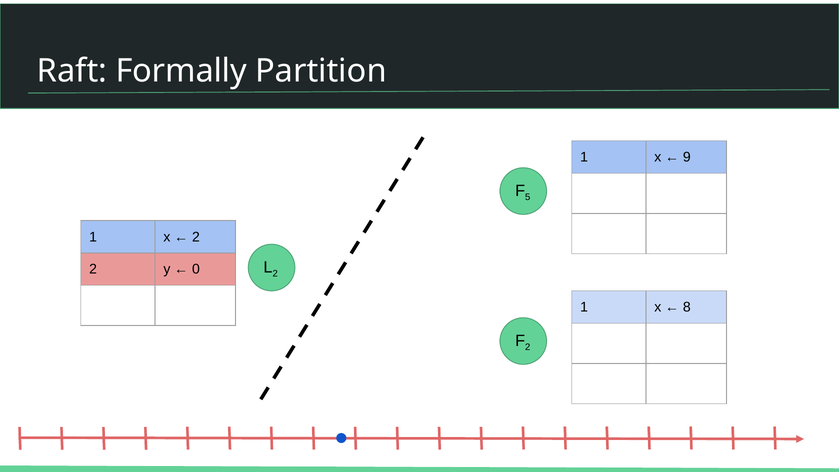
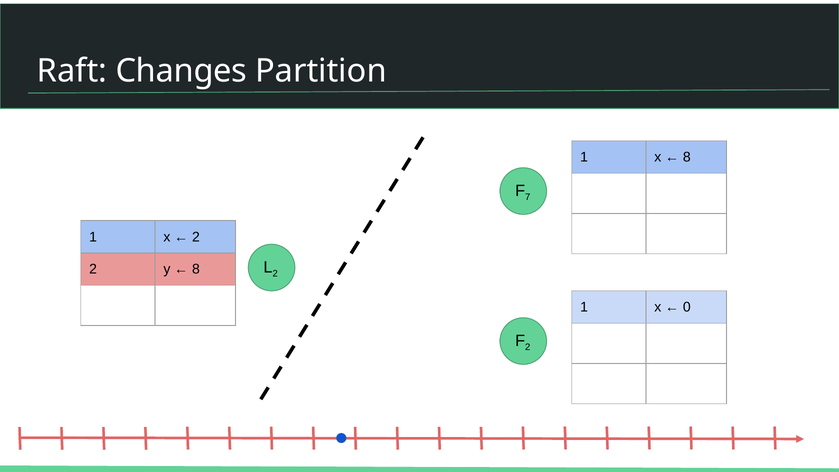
Formally: Formally -> Changes (181, 71)
9: 9 -> 8 (687, 157)
5: 5 -> 7 (528, 197)
0: 0 -> 8 (196, 269)
8: 8 -> 0 (687, 307)
